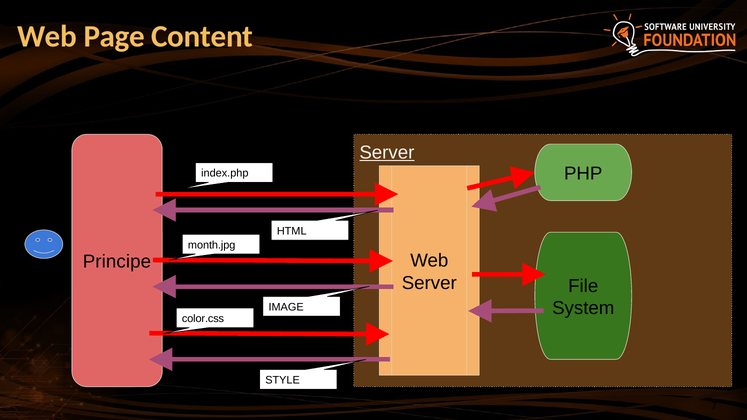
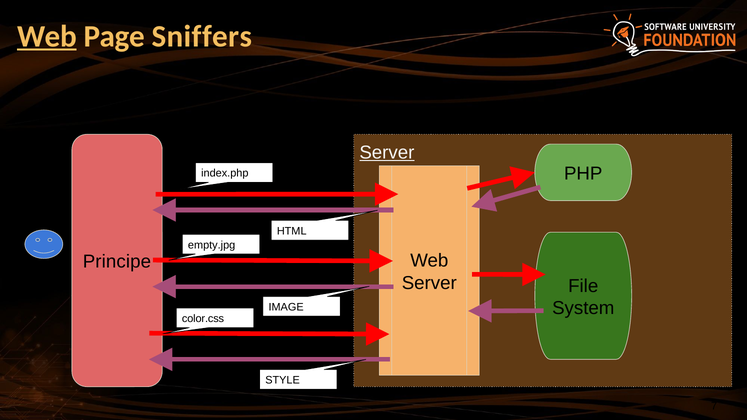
Web underline: none -> present (47, 36)
Content: Content -> Sniffers (202, 36)
month.jpg: month.jpg -> empty.jpg (212, 245)
